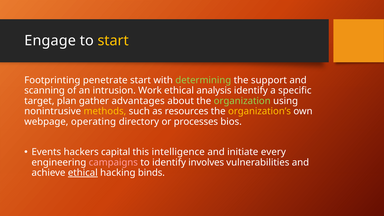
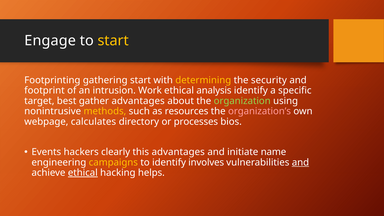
penetrate: penetrate -> gathering (105, 80)
determining colour: light green -> yellow (203, 80)
support: support -> security (269, 80)
scanning: scanning -> footprint (44, 91)
plan: plan -> best (67, 101)
organization’s colour: yellow -> pink (260, 111)
operating: operating -> calculates (93, 122)
capital: capital -> clearly (116, 152)
this intelligence: intelligence -> advantages (178, 152)
every: every -> name (273, 152)
campaigns colour: pink -> yellow (113, 162)
and underline: none -> present (300, 162)
binds: binds -> helps (151, 173)
